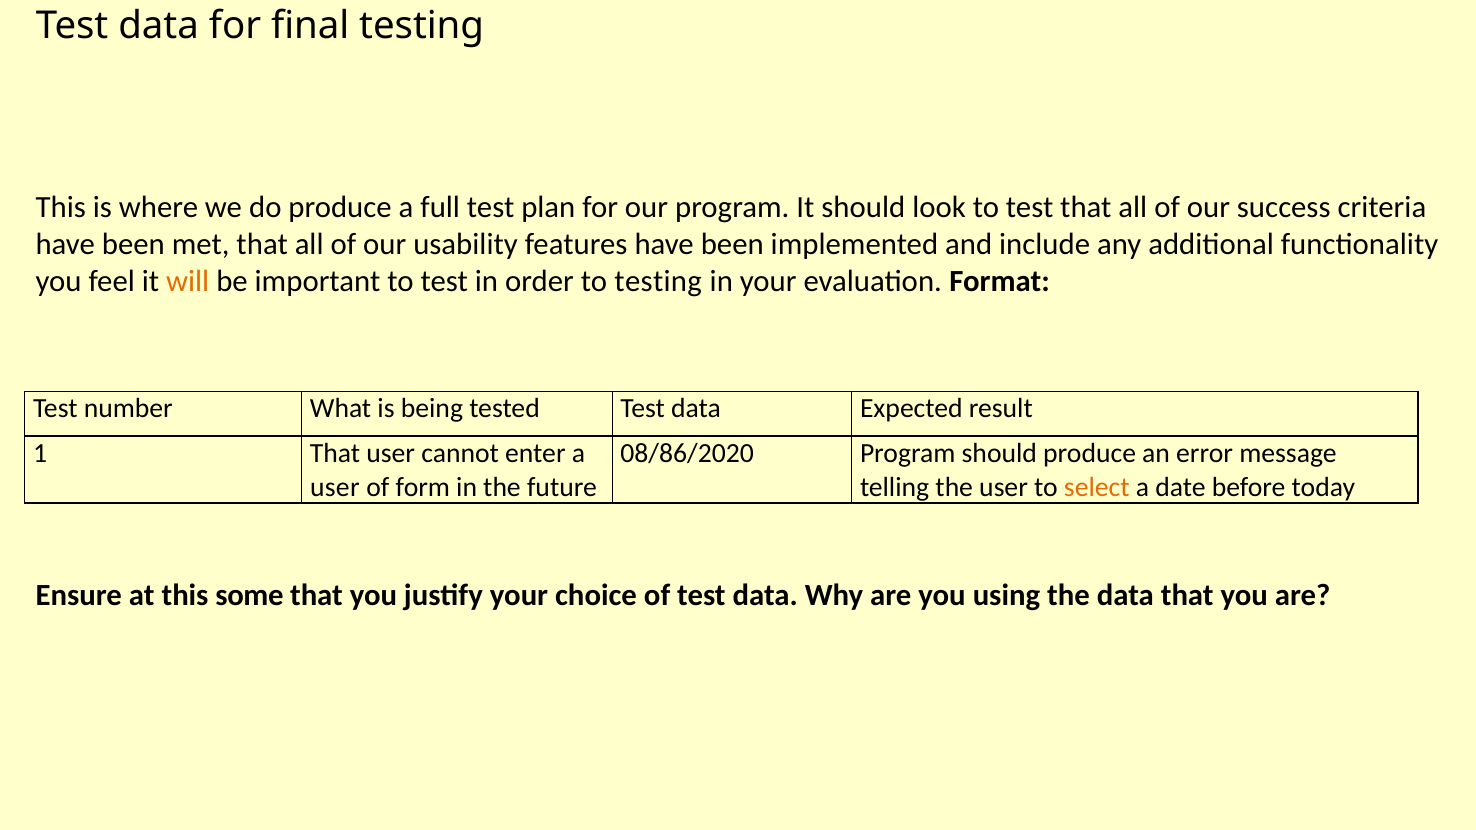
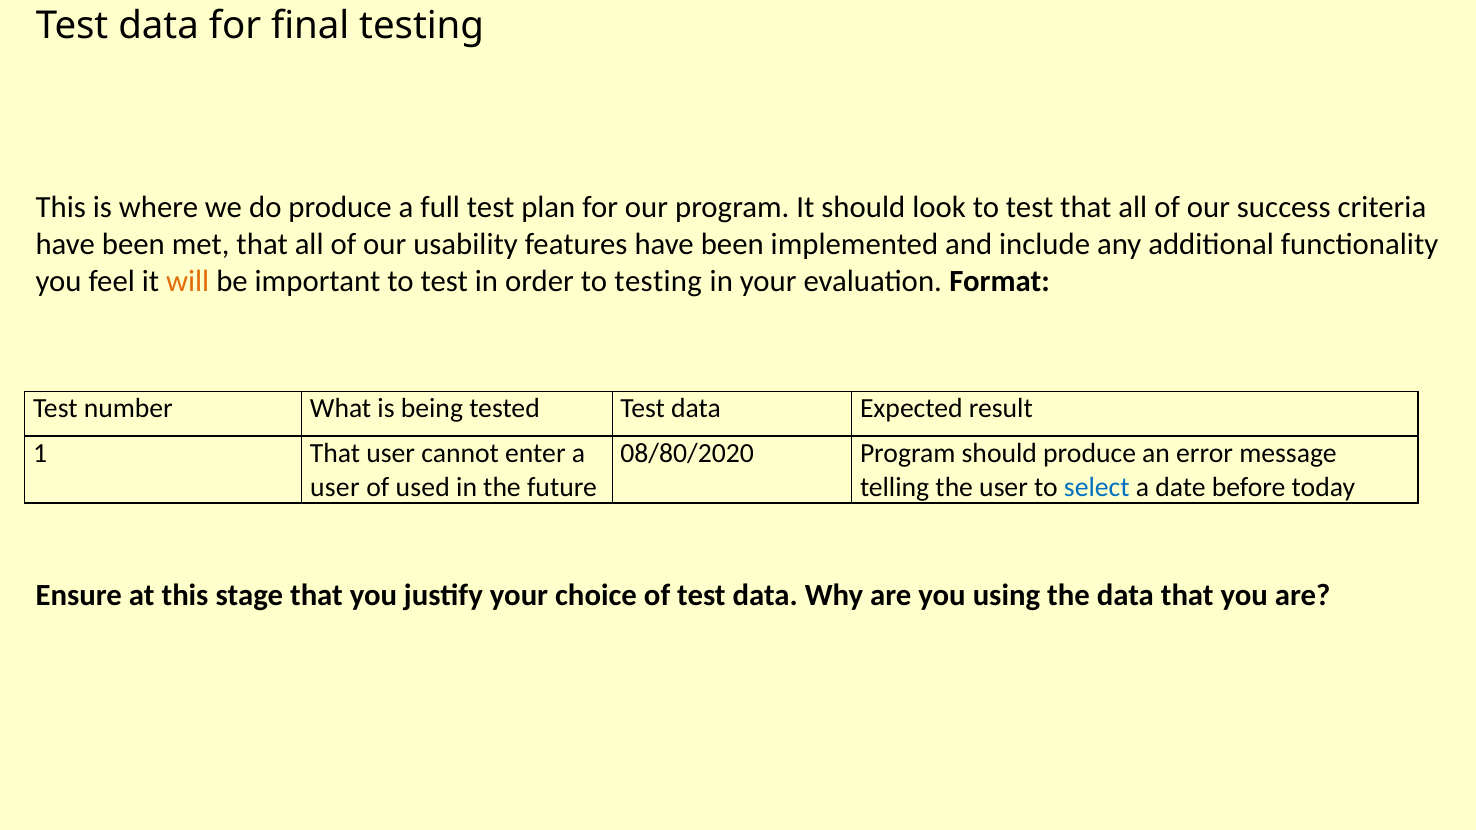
08/86/2020: 08/86/2020 -> 08/80/2020 (687, 453)
form: form -> used (423, 487)
select colour: orange -> blue (1097, 487)
some: some -> stage (249, 595)
